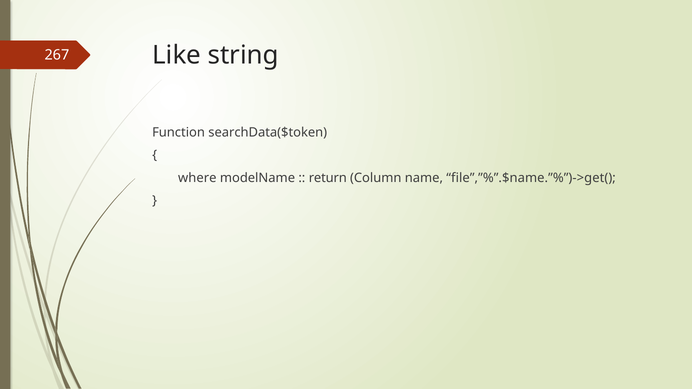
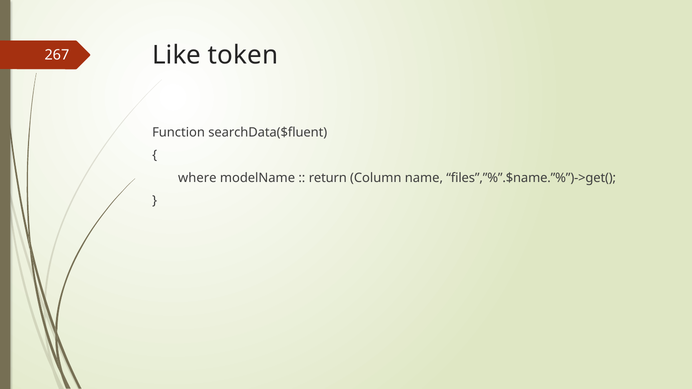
string: string -> token (243, 55)
searchData($token: searchData($token -> searchData($fluent (268, 132)
file”,”%”.$name.”%”)->get(: file”,”%”.$name.”%”)->get( -> files”,”%”.$name.”%”)->get( (531, 178)
